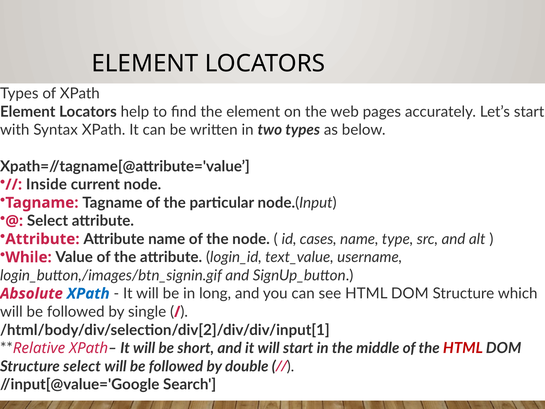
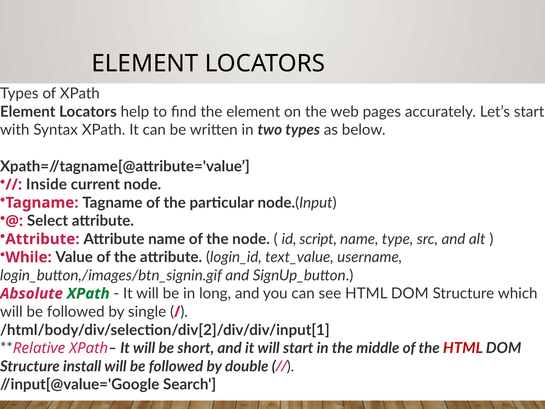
cases: cases -> script (318, 239)
XPath colour: blue -> green (88, 293)
Structure select: select -> install (82, 366)
